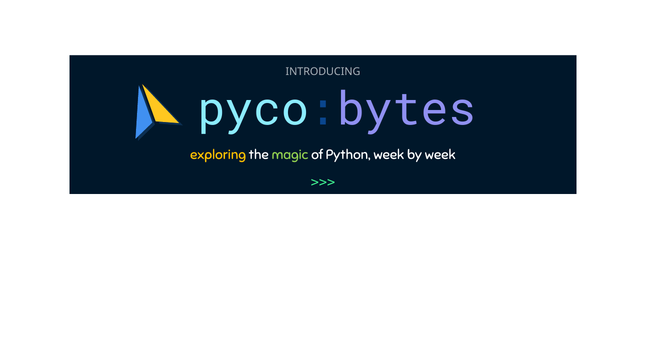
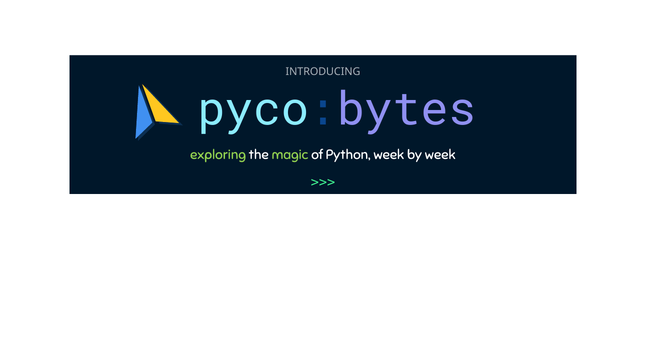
exploring colour: yellow -> light green (218, 155)
